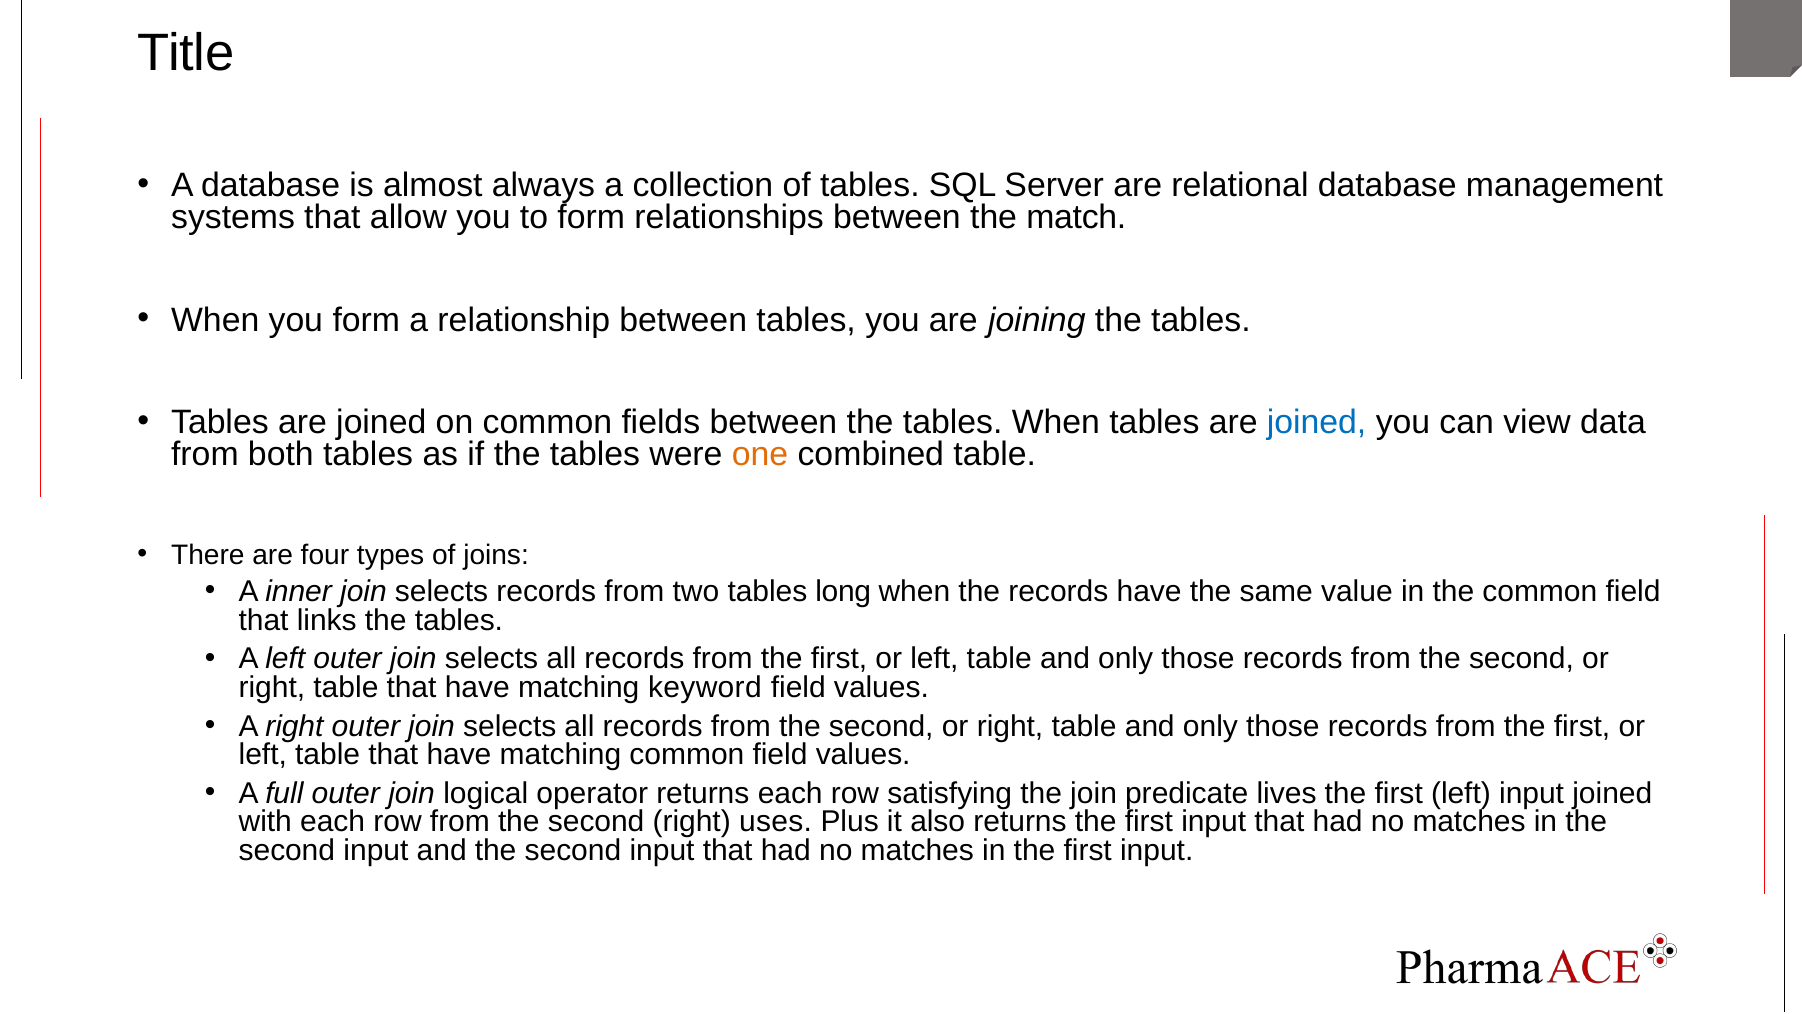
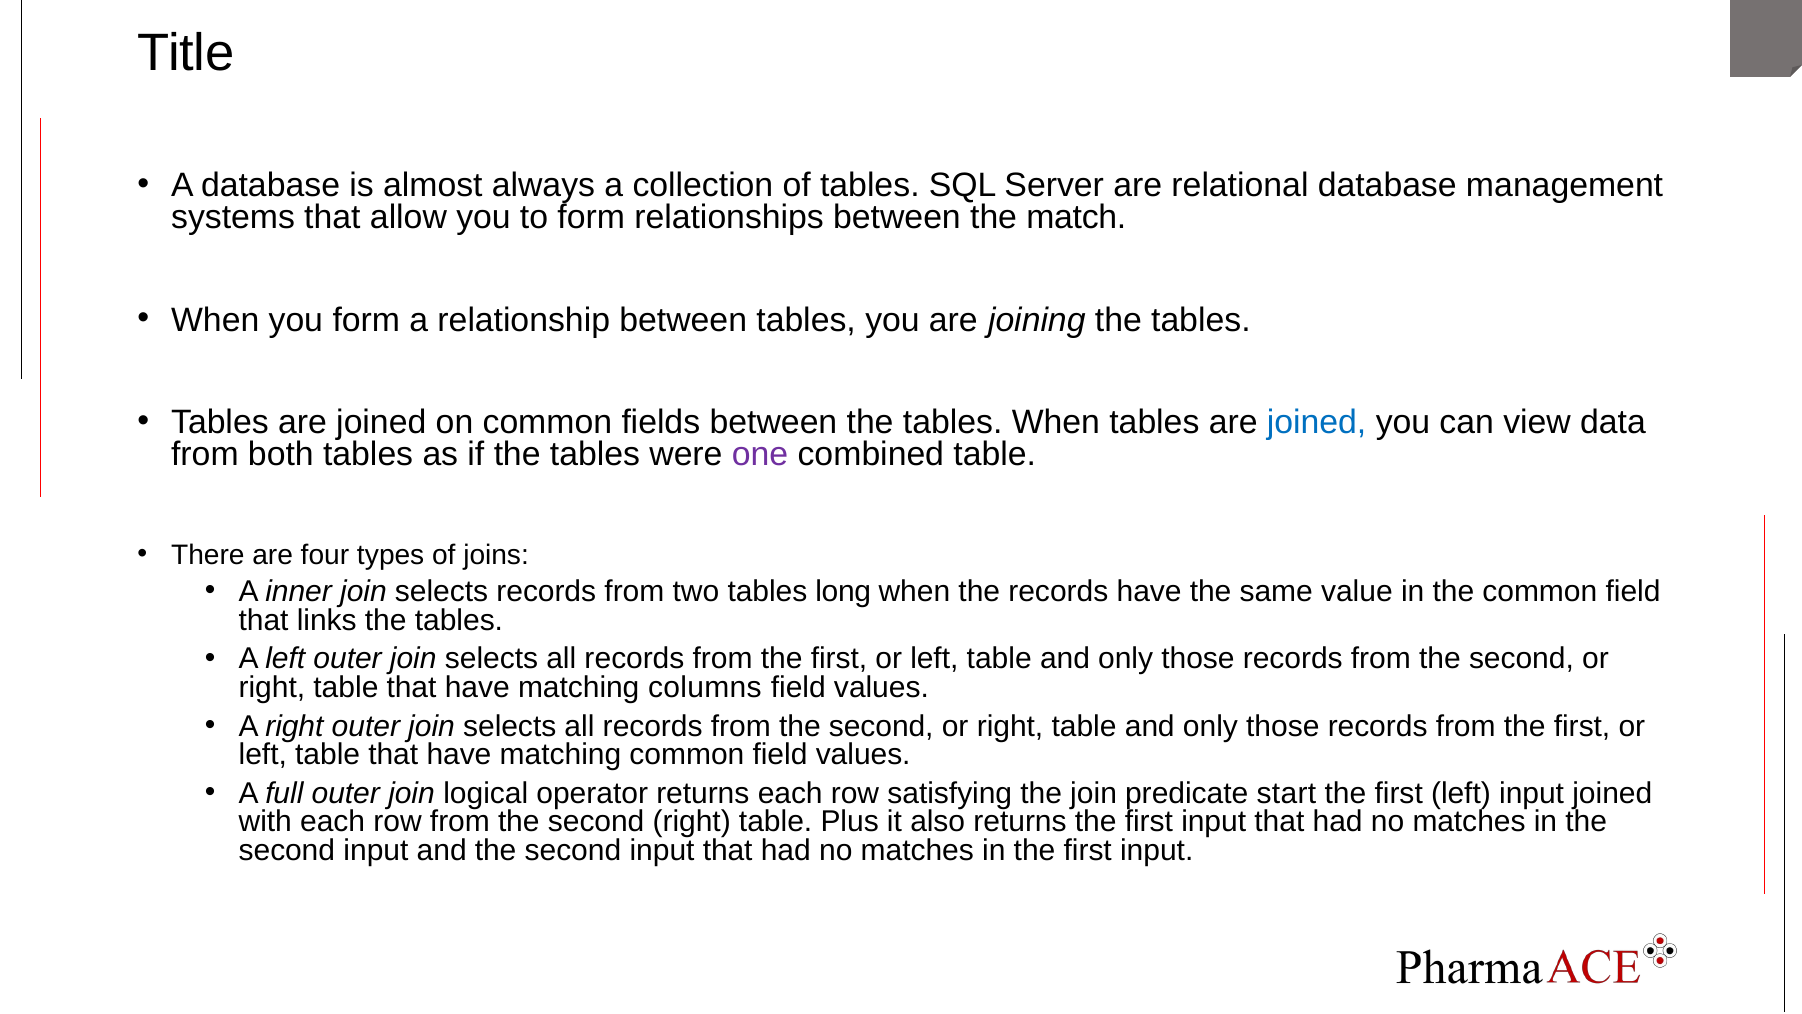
one colour: orange -> purple (760, 455)
keyword: keyword -> columns (705, 688)
lives: lives -> start (1286, 793)
second right uses: uses -> table (776, 822)
